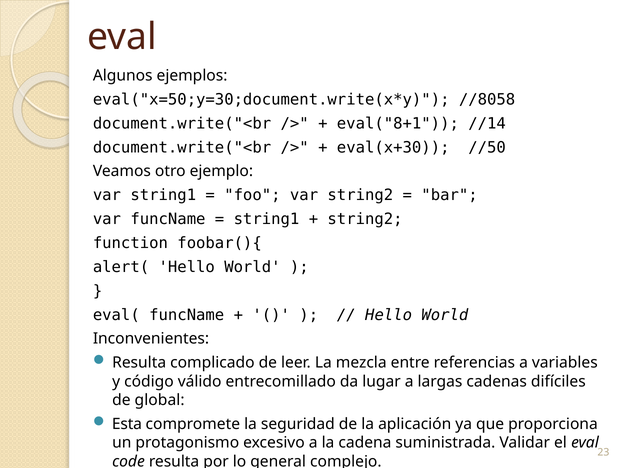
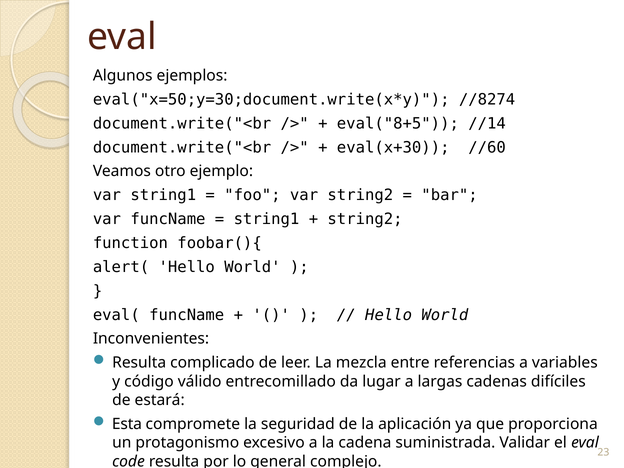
//8058: //8058 -> //8274 (487, 100)
eval("8+1: eval("8+1 -> eval("8+5 (398, 123)
//50: //50 -> //60 (487, 147)
global: global -> estará (160, 400)
